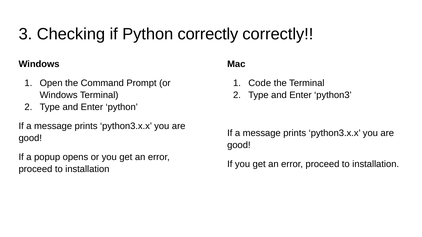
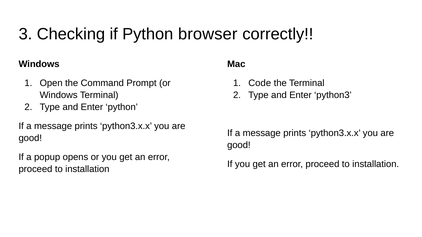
Python correctly: correctly -> browser (208, 34)
